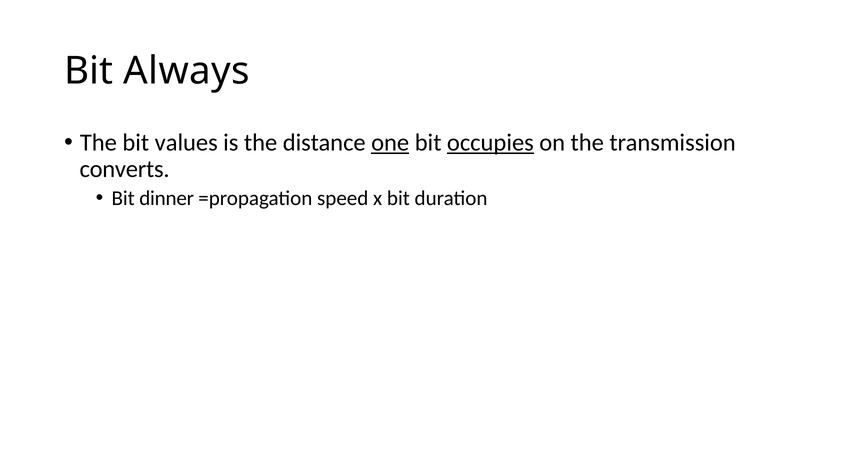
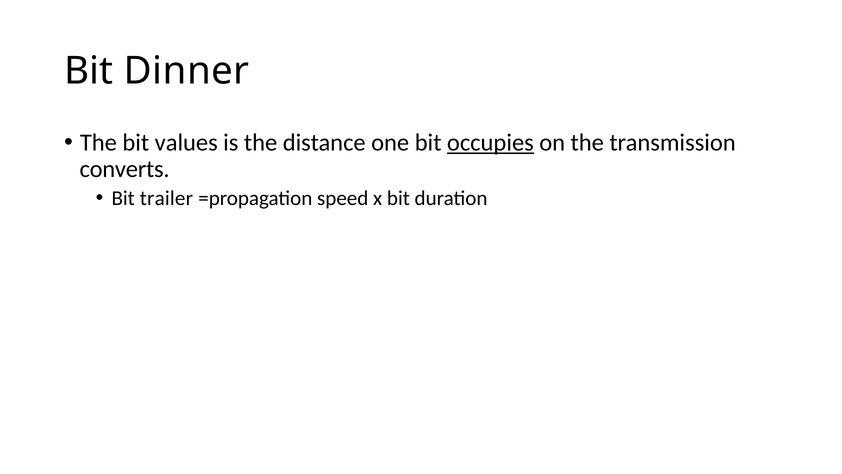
Always: Always -> Dinner (187, 71)
one underline: present -> none (390, 142)
dinner: dinner -> trailer (166, 198)
